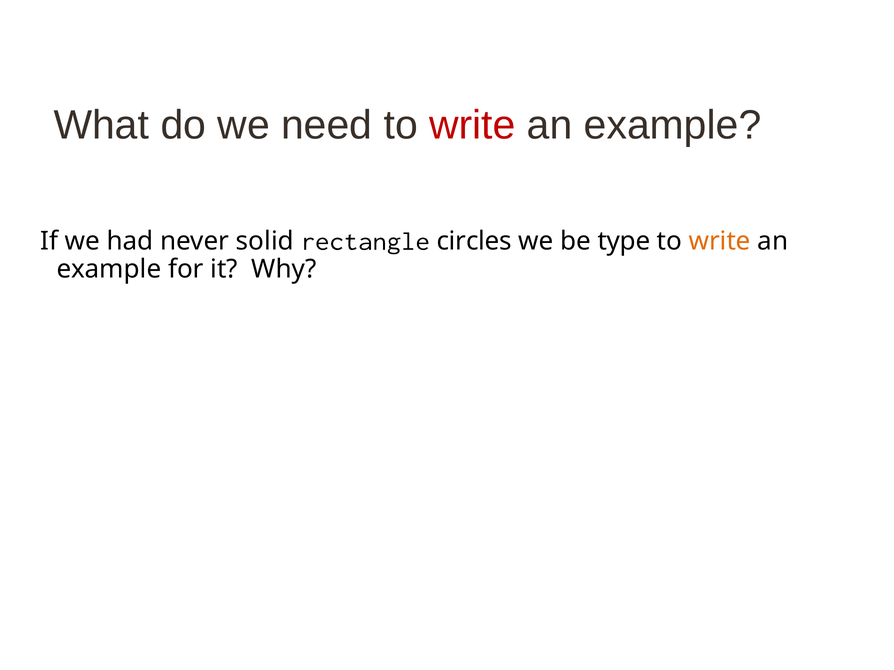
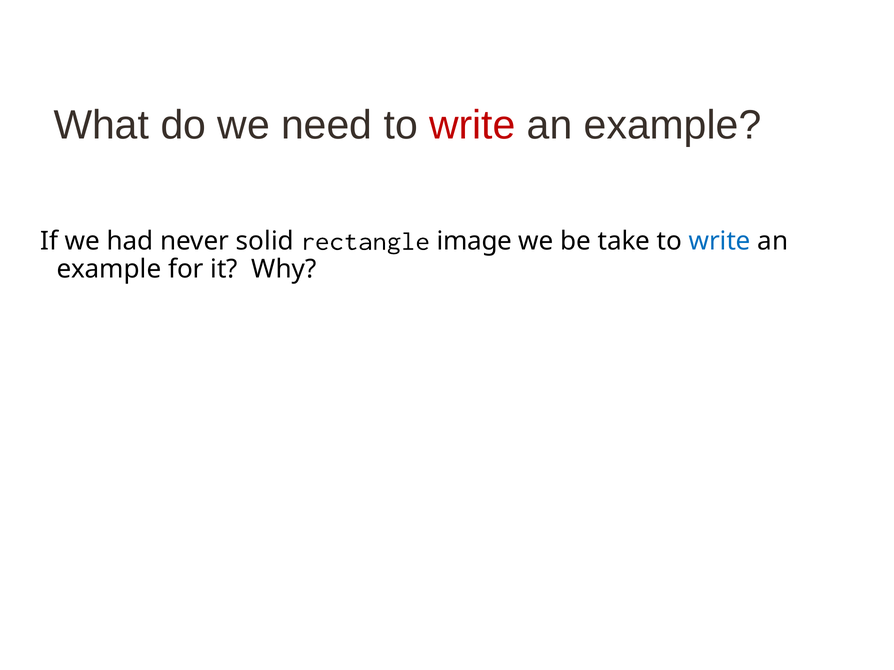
rectangle circles: circles -> image (474, 241)
type: type -> take (624, 241)
write colour: orange -> blue (720, 241)
